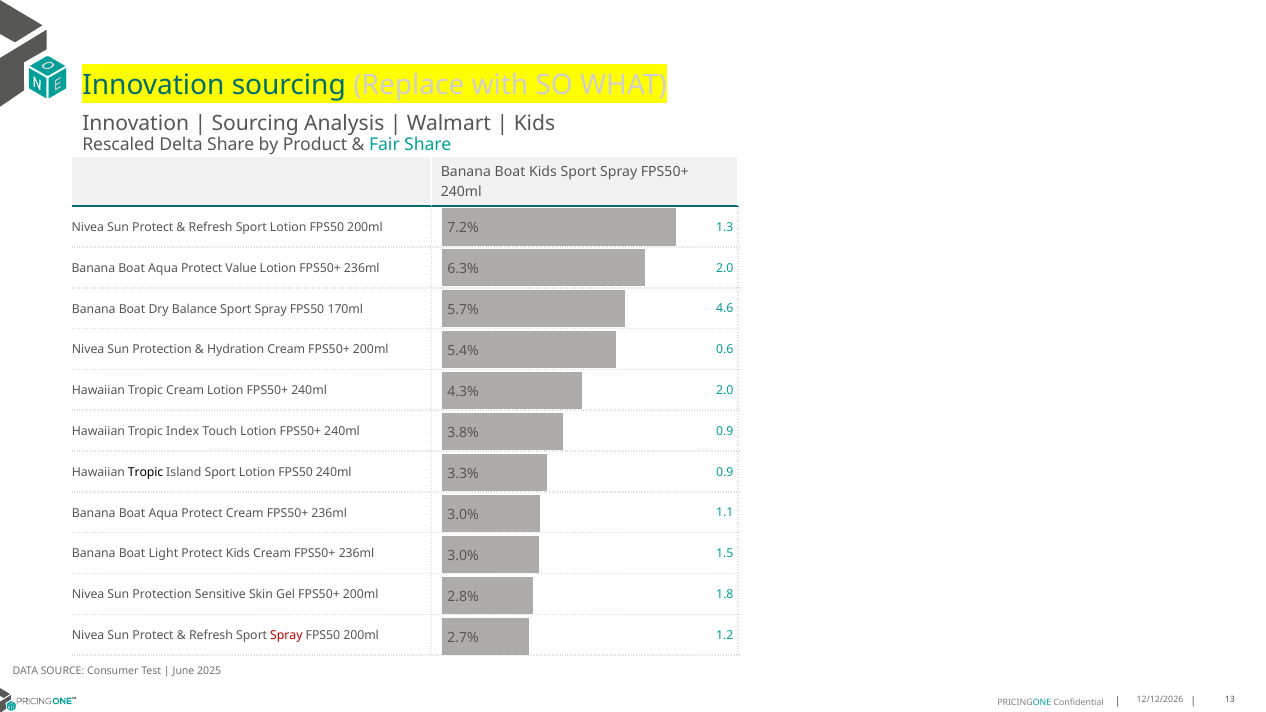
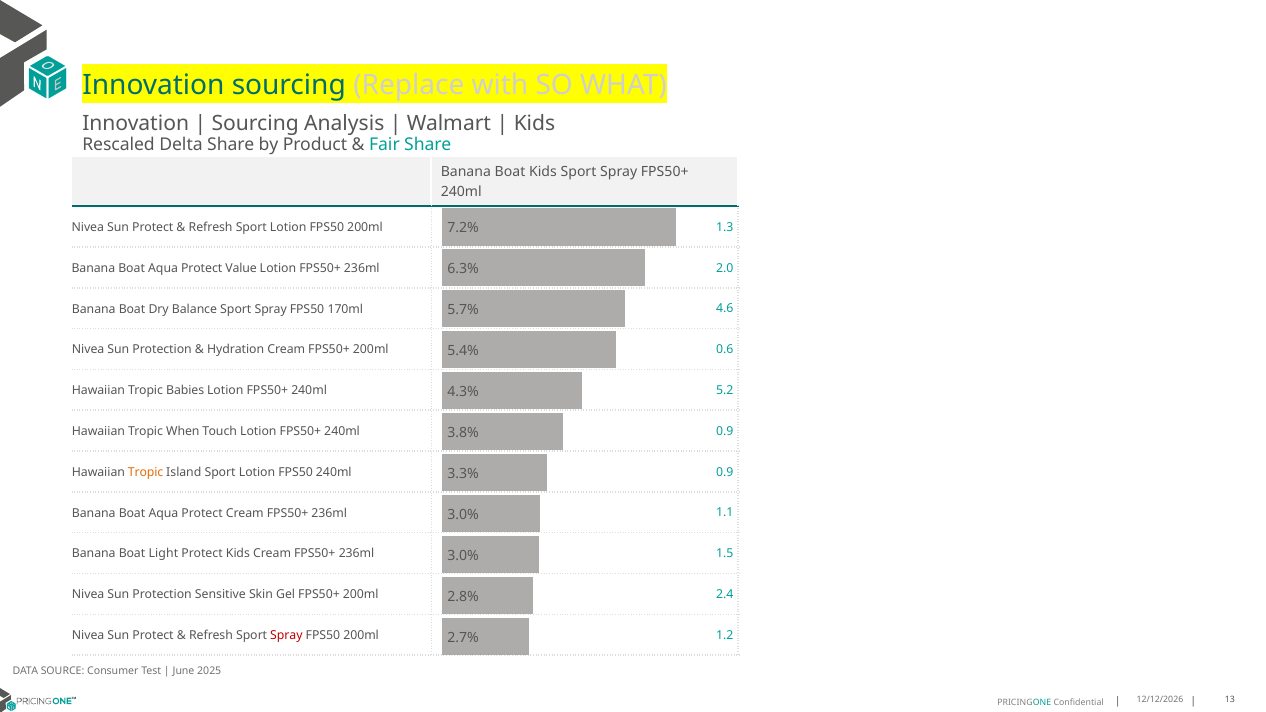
Tropic Cream: Cream -> Babies (185, 391)
240ml 2.0: 2.0 -> 5.2 (725, 391)
Index: Index -> When (183, 432)
Tropic colour: black -> orange (146, 472)
1.8: 1.8 -> 2.4 (725, 595)
